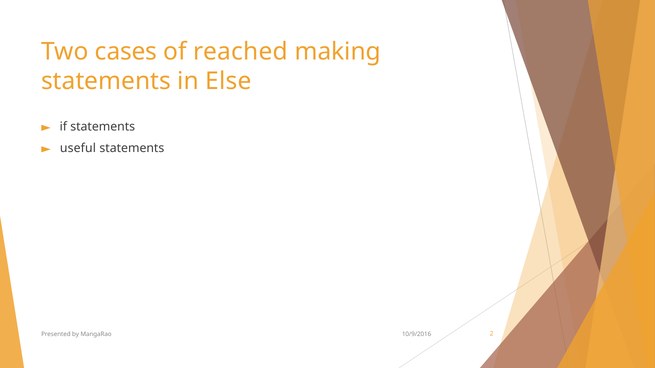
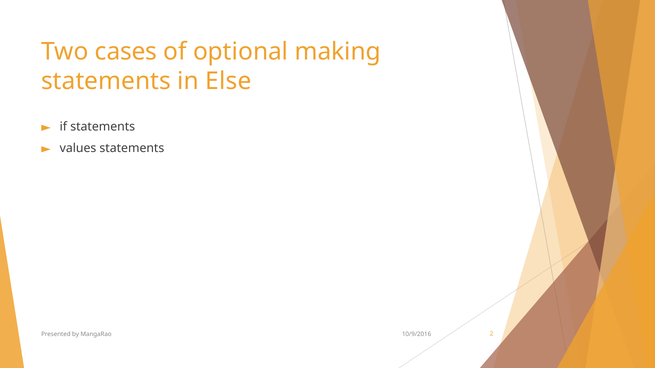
reached: reached -> optional (241, 52)
useful: useful -> values (78, 148)
